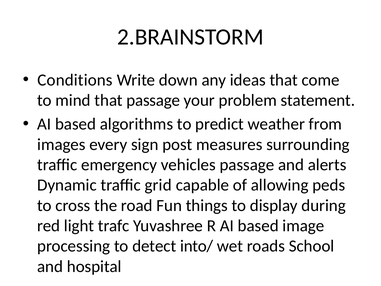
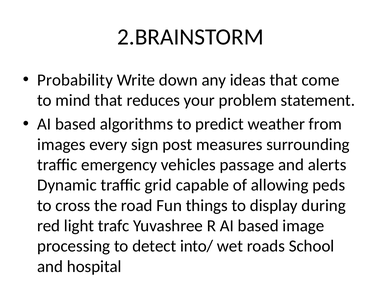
Conditions: Conditions -> Probability (75, 80)
that passage: passage -> reduces (153, 100)
